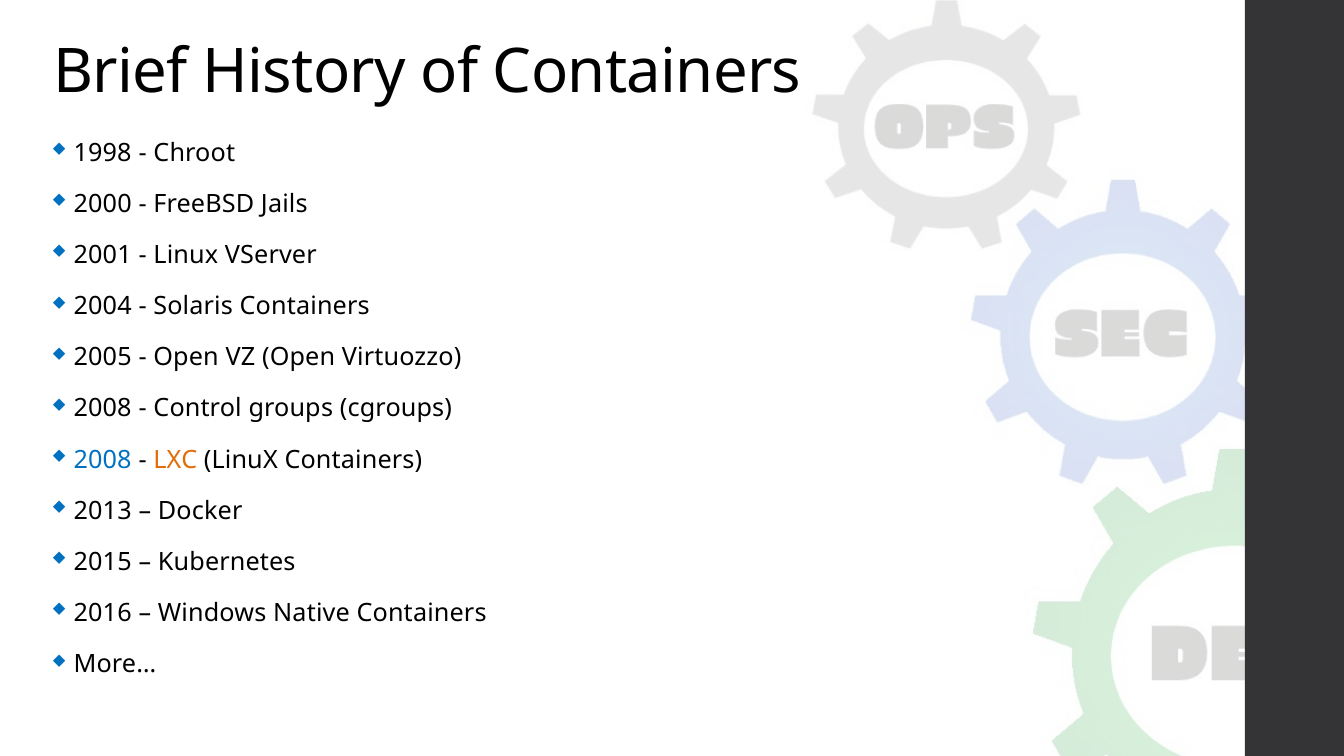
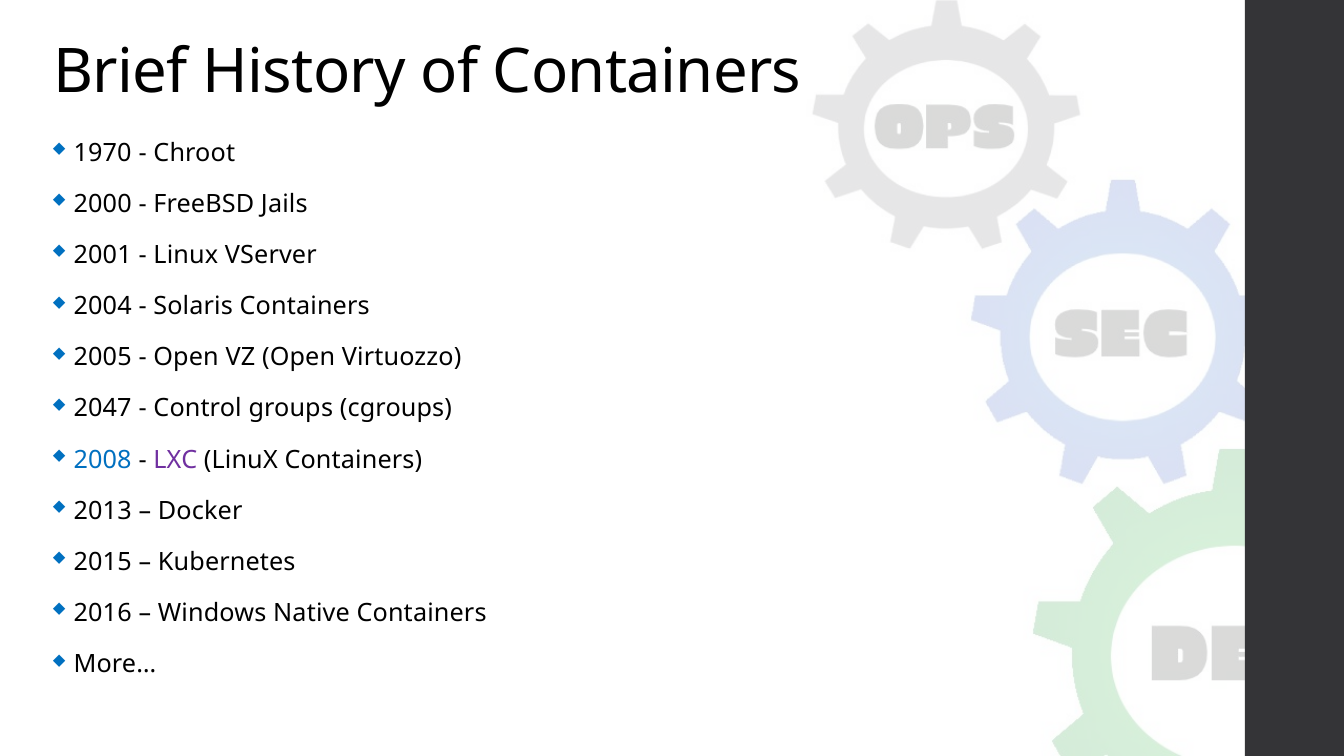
1998: 1998 -> 1970 (103, 153)
2008: 2008 -> 2047 (103, 409)
LXC colour: orange -> purple (175, 460)
